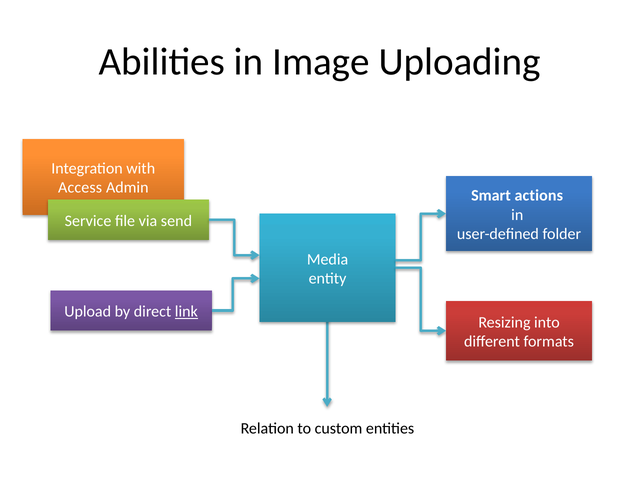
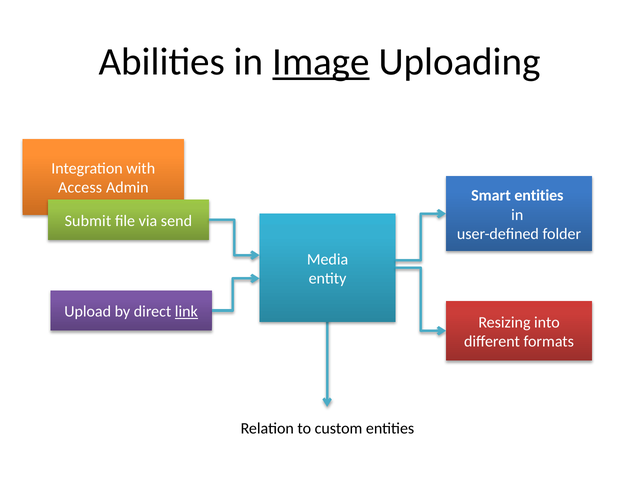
Image underline: none -> present (321, 62)
Smart actions: actions -> entities (539, 196)
Service: Service -> Submit (88, 221)
